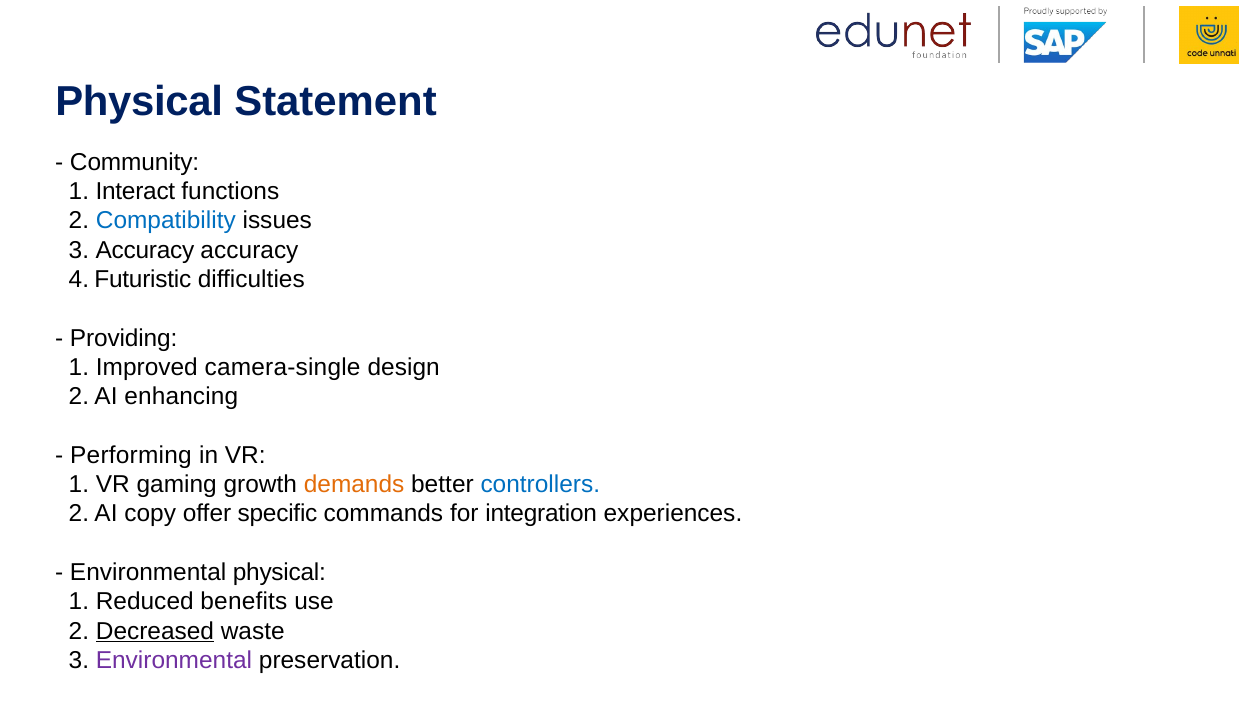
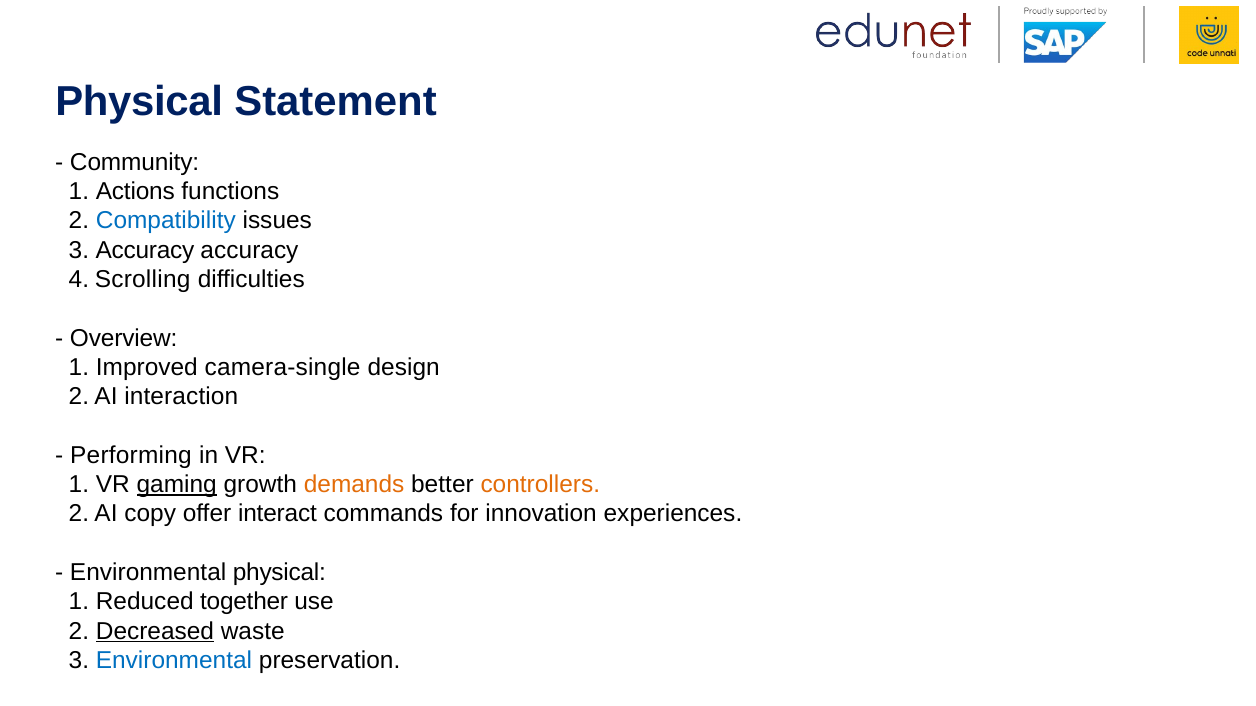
Interact: Interact -> Actions (135, 192)
Futuristic: Futuristic -> Scrolling (143, 280)
Providing: Providing -> Overview (124, 338)
enhancing: enhancing -> interaction (181, 397)
gaming underline: none -> present (177, 485)
controllers colour: blue -> orange (540, 485)
specific: specific -> interact (277, 514)
integration: integration -> innovation (541, 514)
benefits: benefits -> together (244, 602)
Environmental colour: purple -> blue (174, 661)
